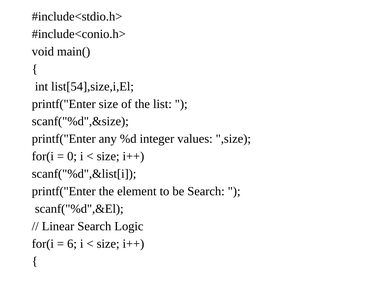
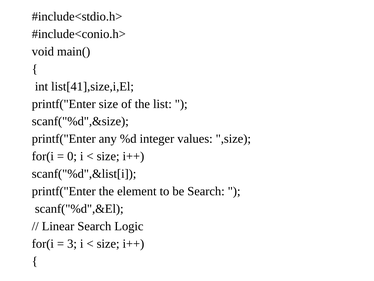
list[54],size,i,El: list[54],size,i,El -> list[41],size,i,El (93, 86)
6: 6 -> 3 (72, 243)
